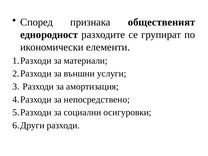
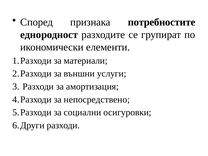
общественият: общественият -> потребностите (162, 22)
